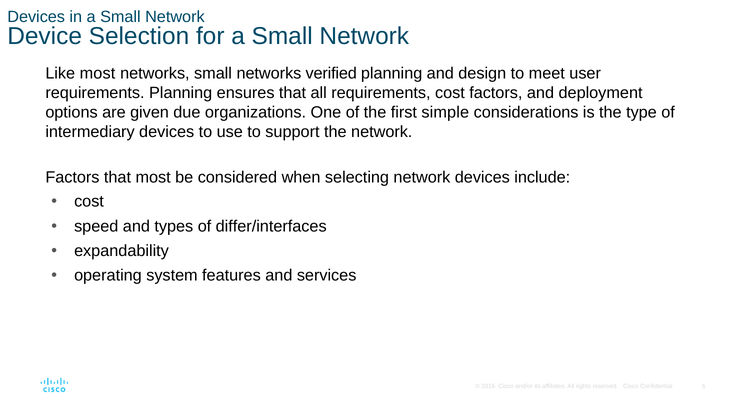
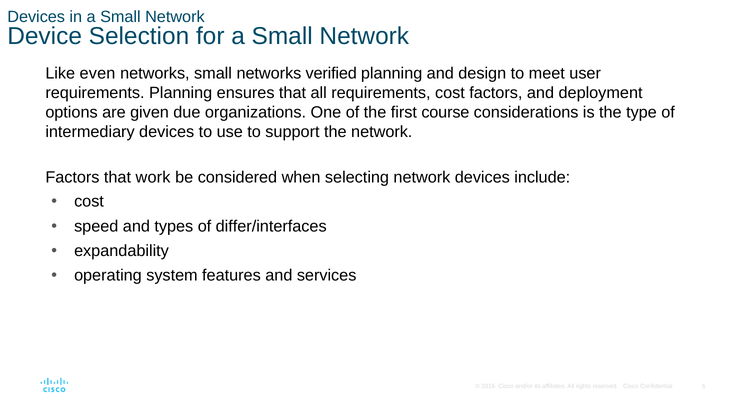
Like most: most -> even (98, 73)
simple: simple -> course (445, 112)
that most: most -> work (153, 177)
